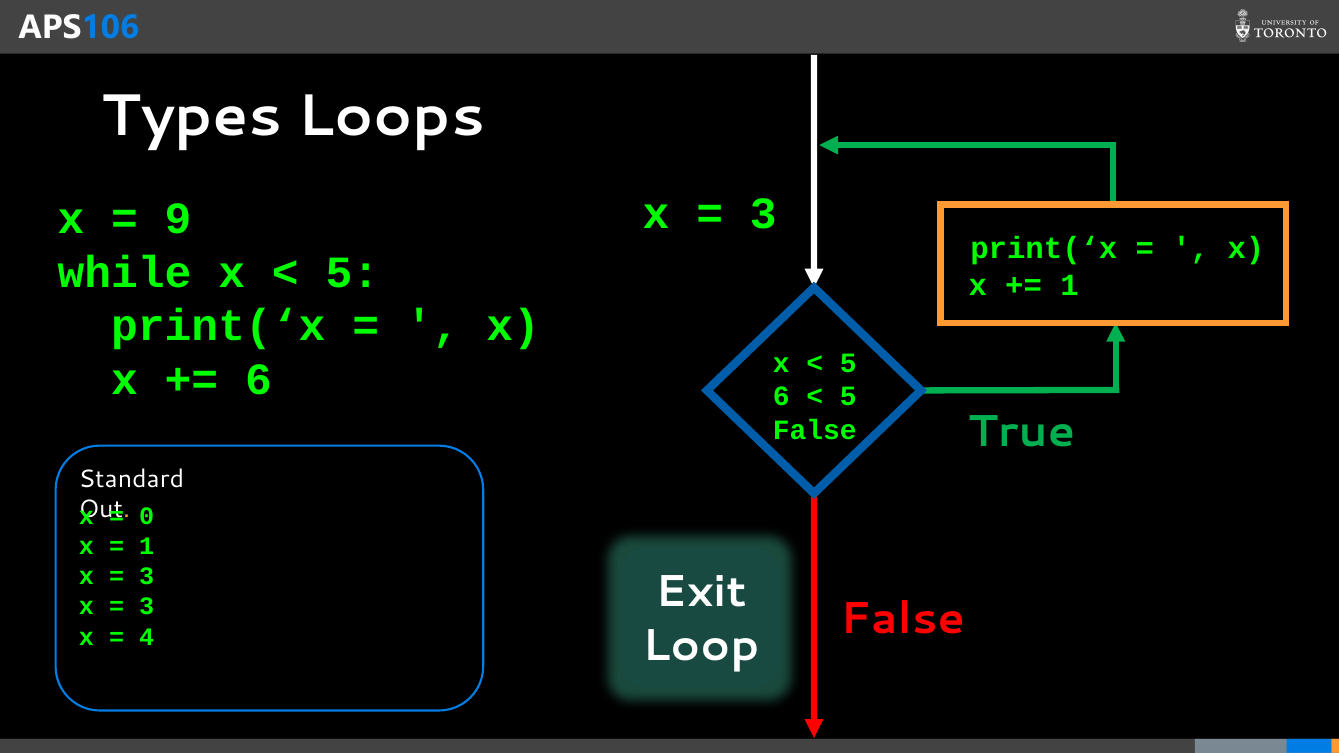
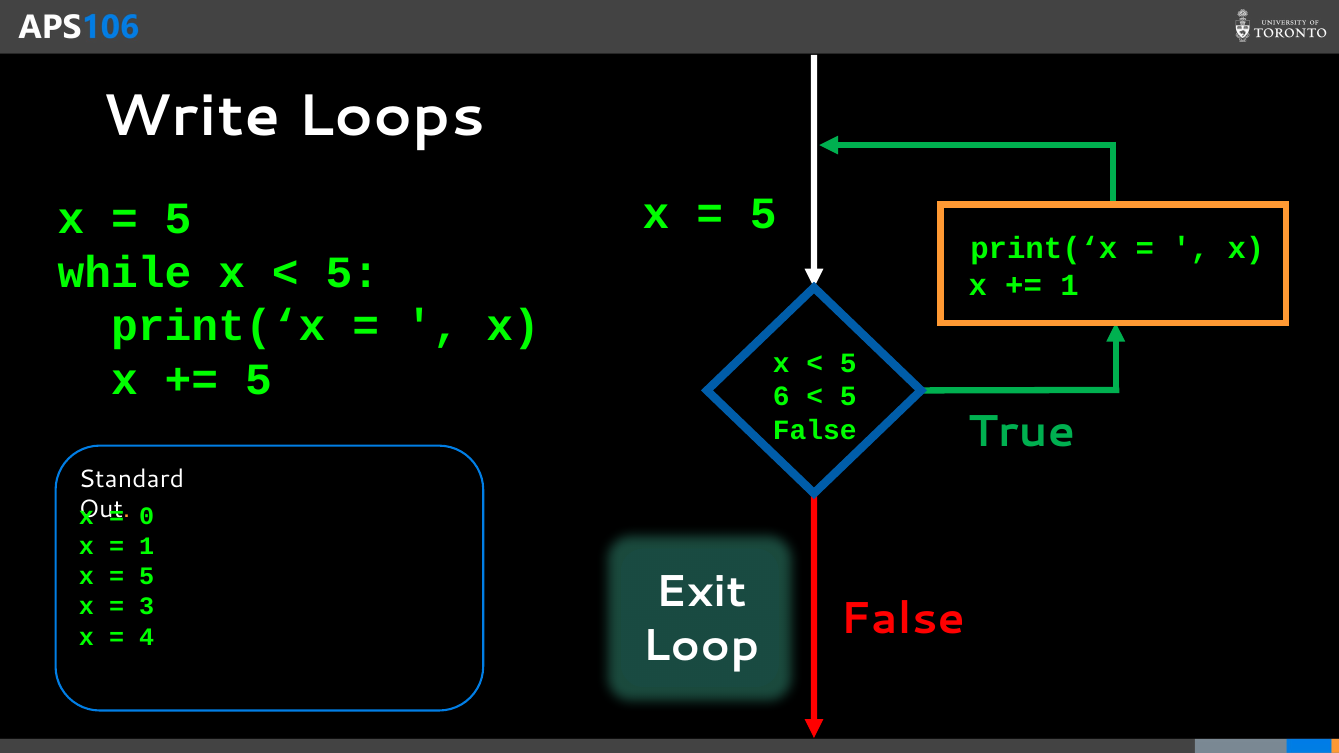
Types: Types -> Write (191, 116)
3: 3 -> 5 (763, 214)
9: 9 -> 5 (178, 219)
6: 6 -> 5 (259, 380)
3: 3 -> 5 (147, 577)
